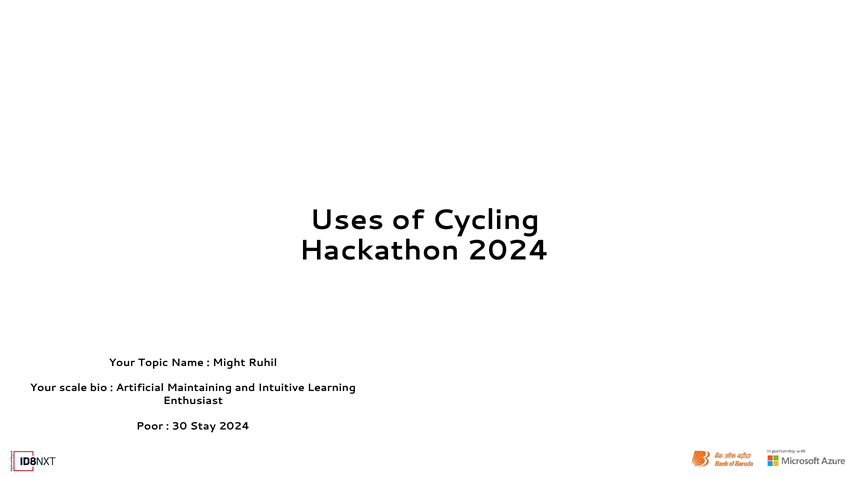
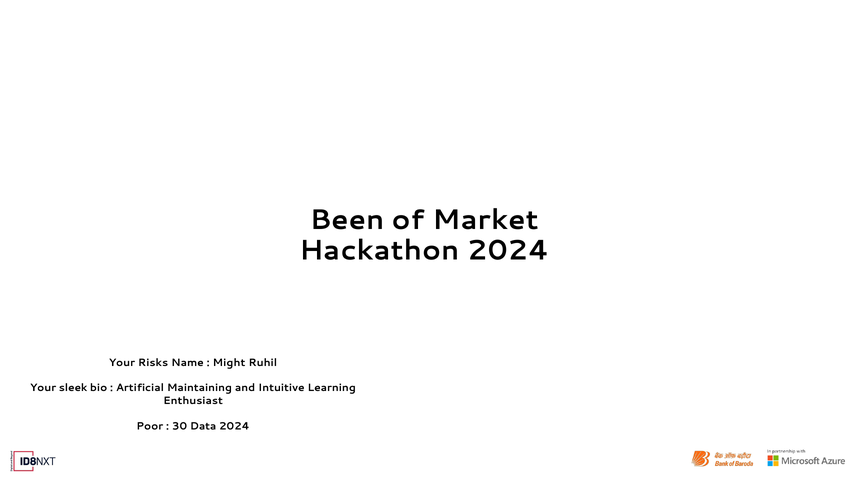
Uses: Uses -> Been (347, 220)
Cycling: Cycling -> Market (486, 220)
Topic: Topic -> Risks (153, 363)
scale: scale -> sleek (73, 388)
Stay: Stay -> Data (203, 427)
